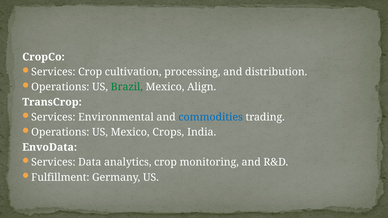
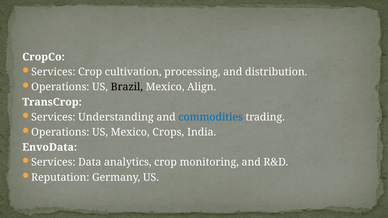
Brazil colour: green -> black (127, 87)
Environmental: Environmental -> Understanding (116, 117)
Fulfillment: Fulfillment -> Reputation (60, 178)
